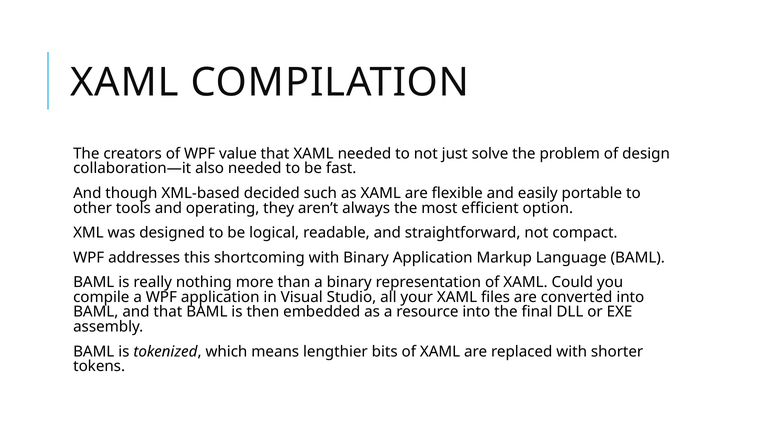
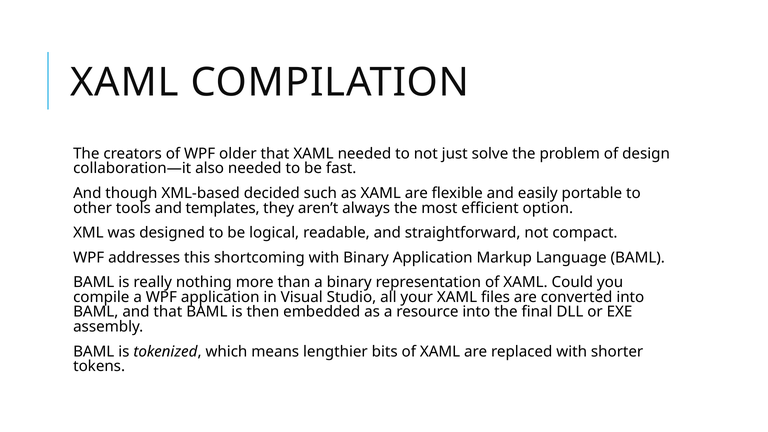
value: value -> older (238, 154)
operating: operating -> templates (223, 208)
